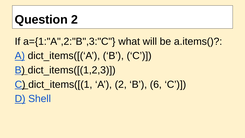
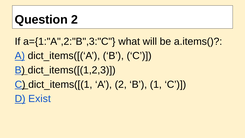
6: 6 -> 1 (156, 84)
Shell: Shell -> Exist (40, 99)
